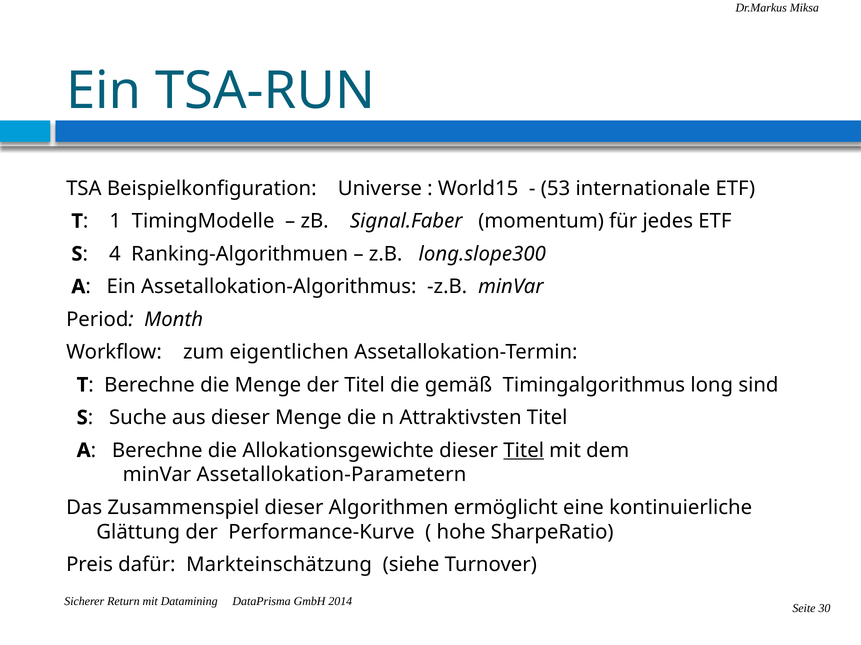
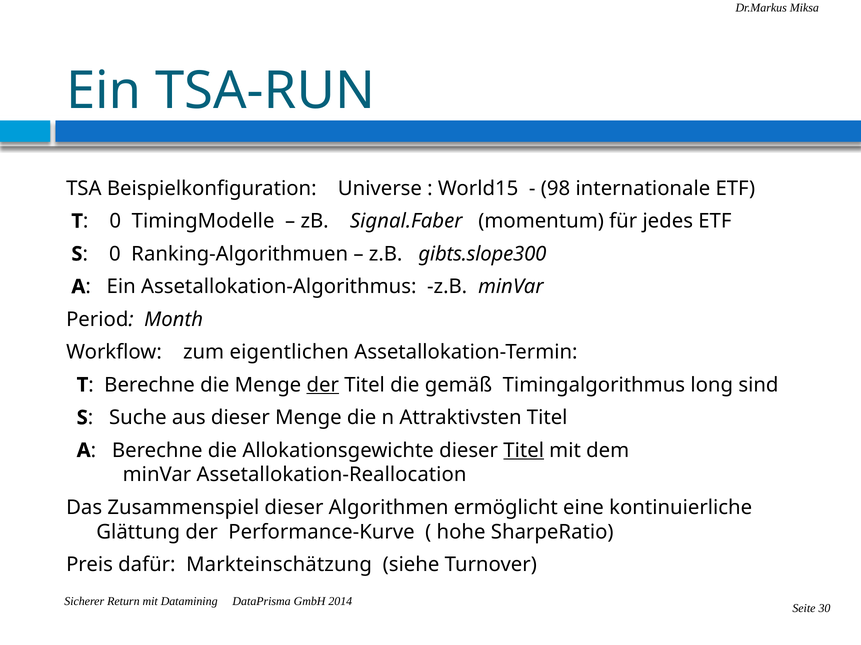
53: 53 -> 98 (556, 189)
T 1: 1 -> 0 (115, 221)
S 4: 4 -> 0 (115, 254)
long.slope300: long.slope300 -> gibts.slope300 (482, 254)
der underline: none -> present (323, 385)
Assetallokation-Parametern: Assetallokation-Parametern -> Assetallokation-Reallocation (331, 475)
